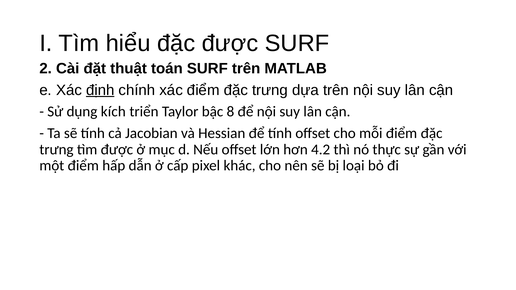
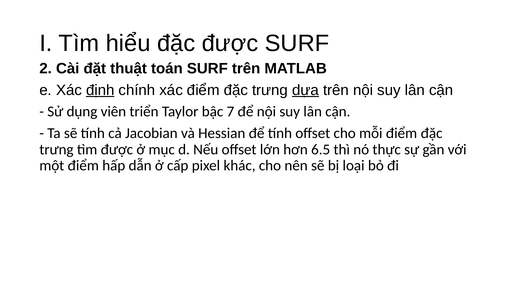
dựa underline: none -> present (306, 90)
kích: kích -> viên (113, 112)
8: 8 -> 7 (230, 112)
4.2: 4.2 -> 6.5 (321, 150)
